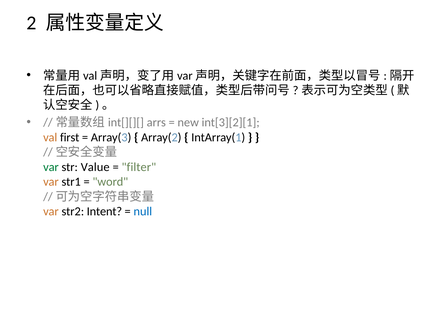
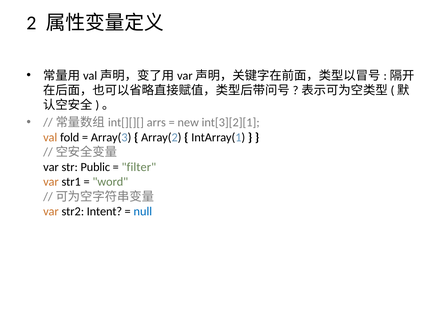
first: first -> fold (70, 137)
var colour: green -> black (51, 167)
Value: Value -> Public (95, 167)
